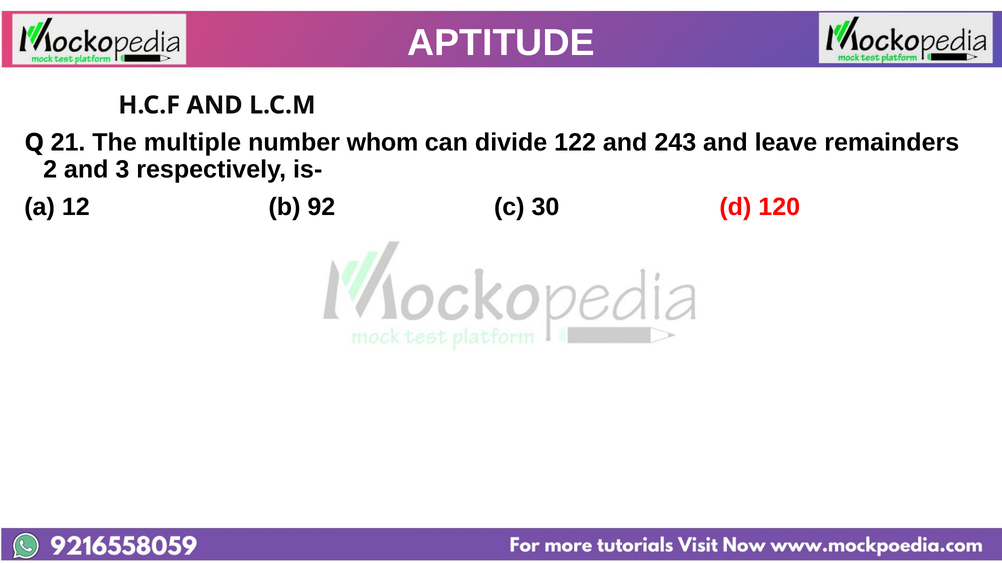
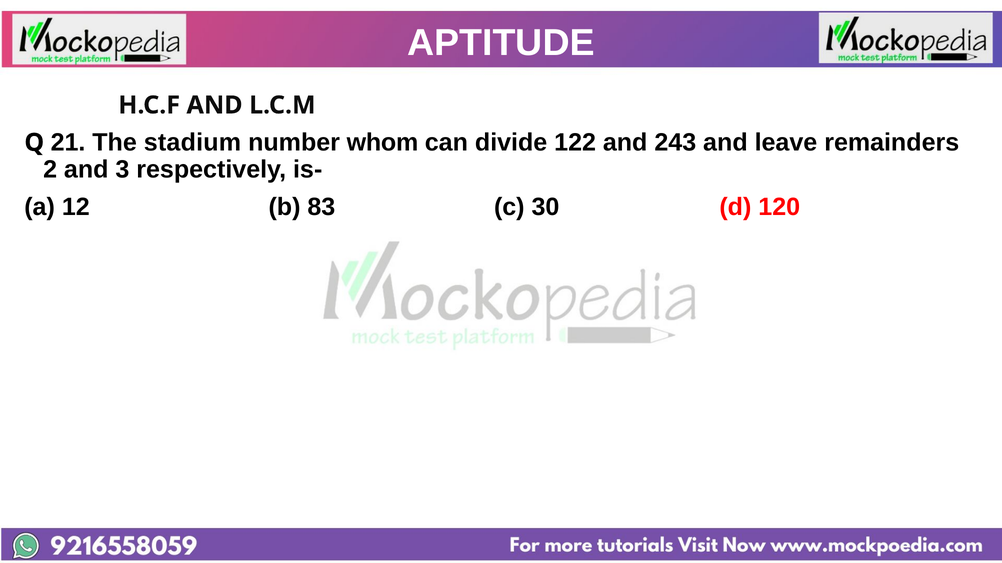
multiple: multiple -> stadium (192, 143)
92: 92 -> 83 (321, 207)
